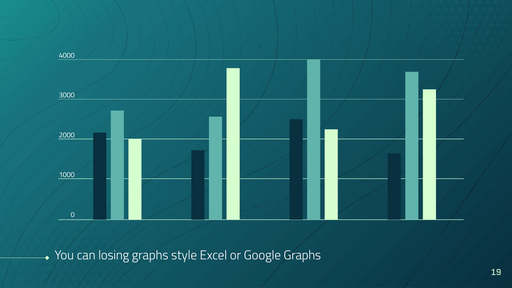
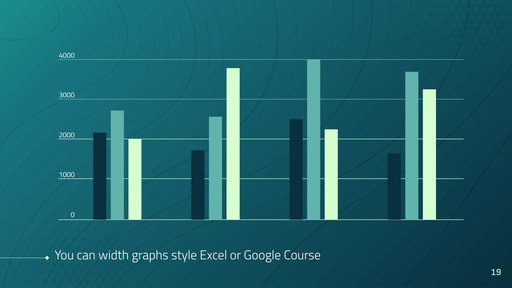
losing: losing -> width (114, 255)
Google Graphs: Graphs -> Course (302, 255)
